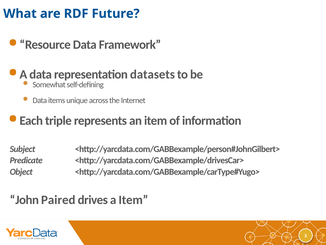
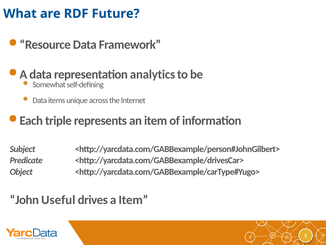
datasets: datasets -> analytics (153, 74)
Paired: Paired -> Useful (58, 199)
